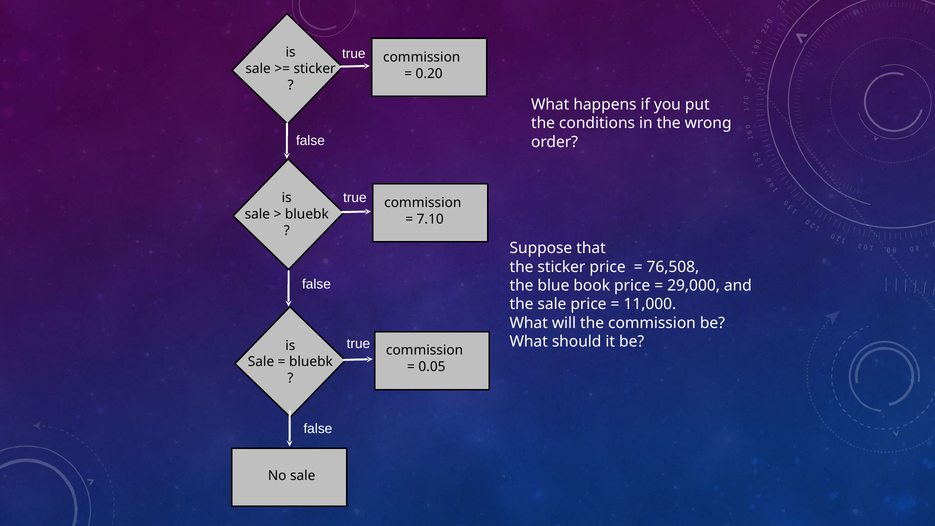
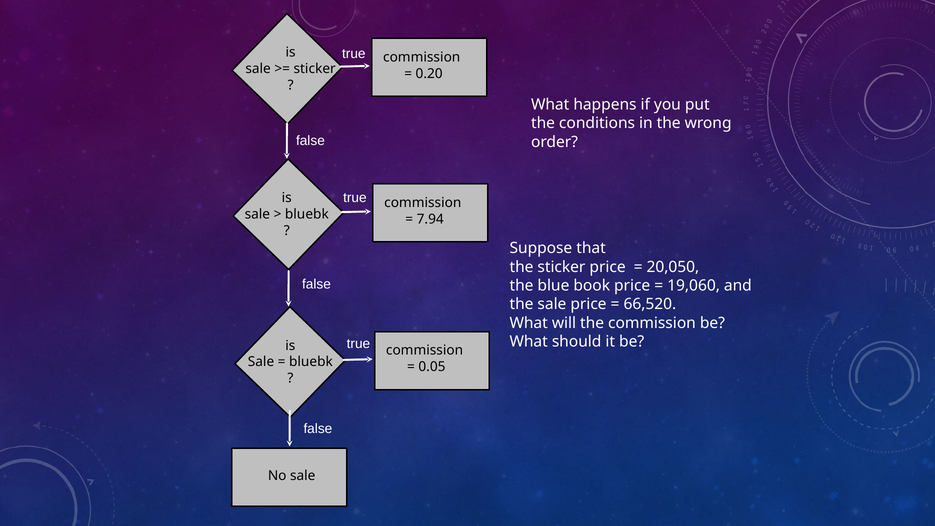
7.10: 7.10 -> 7.94 (430, 219)
76,508: 76,508 -> 20,050 (673, 267)
29,000: 29,000 -> 19,060 (694, 286)
11,000: 11,000 -> 66,520 (650, 304)
